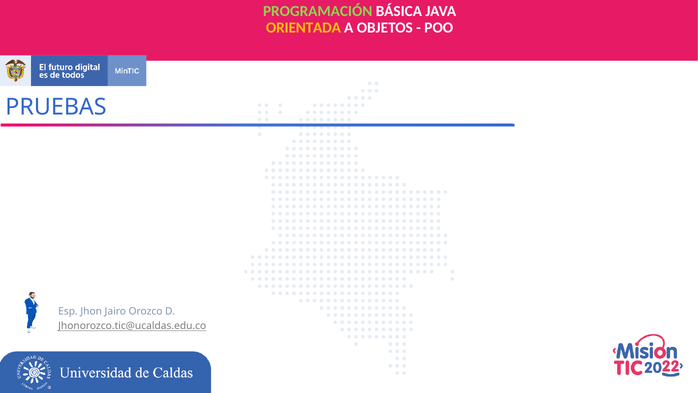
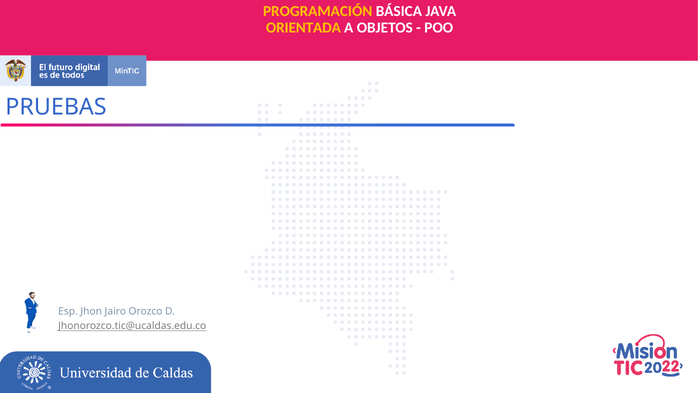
PROGRAMACIÓN colour: light green -> yellow (318, 11)
